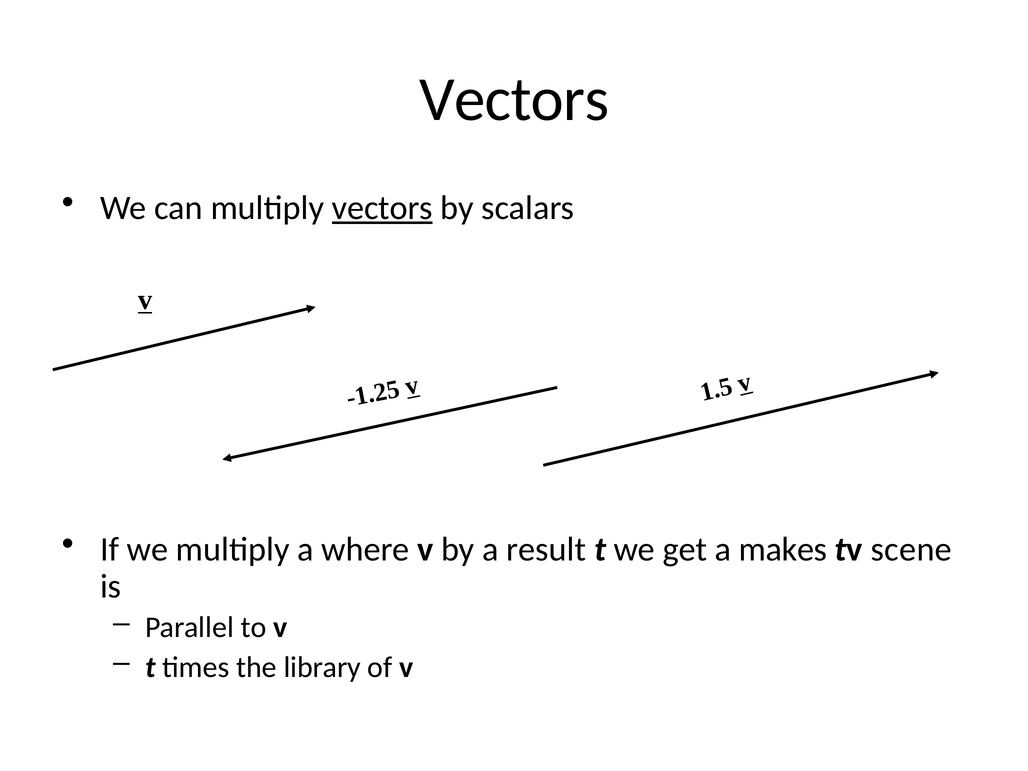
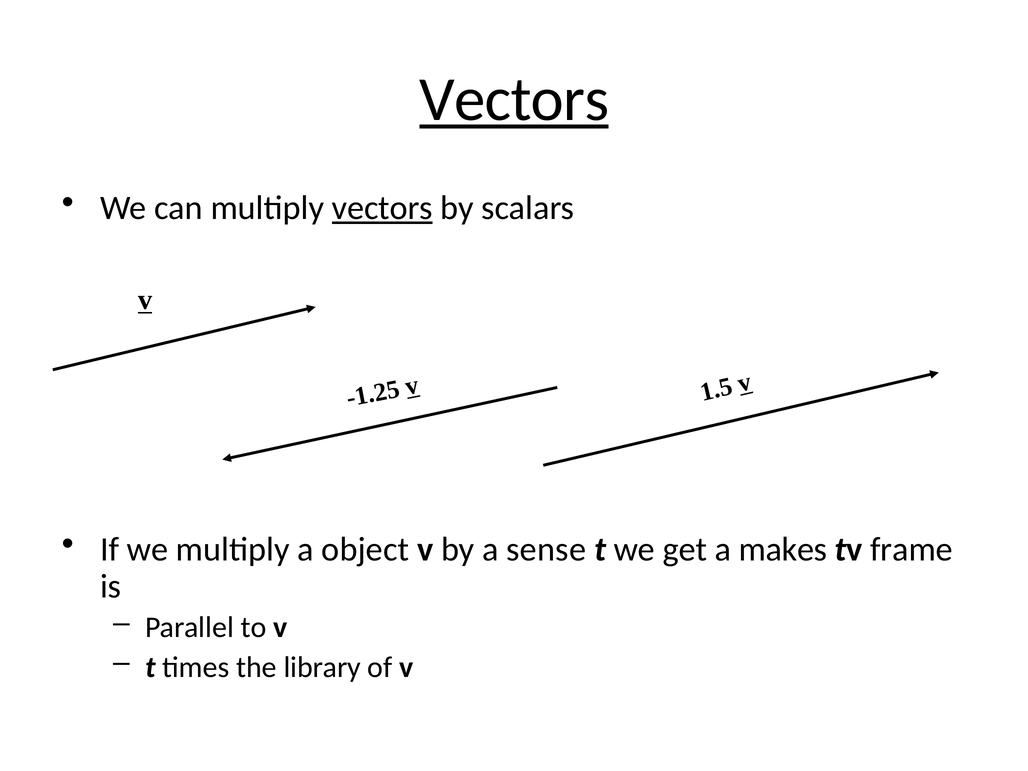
Vectors underline: none -> present (514, 100)
where: where -> object (365, 549)
result: result -> sense (546, 549)
scene: scene -> frame (911, 549)
